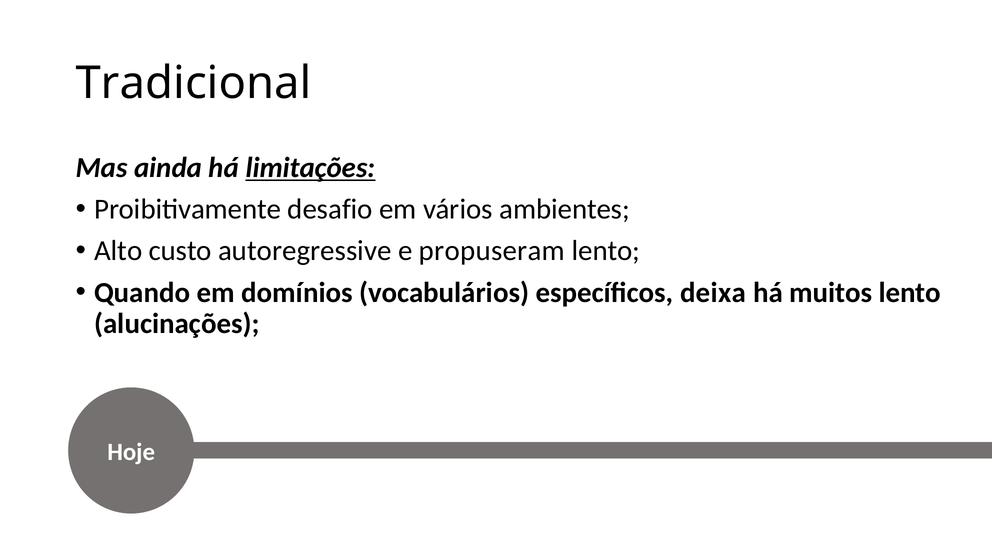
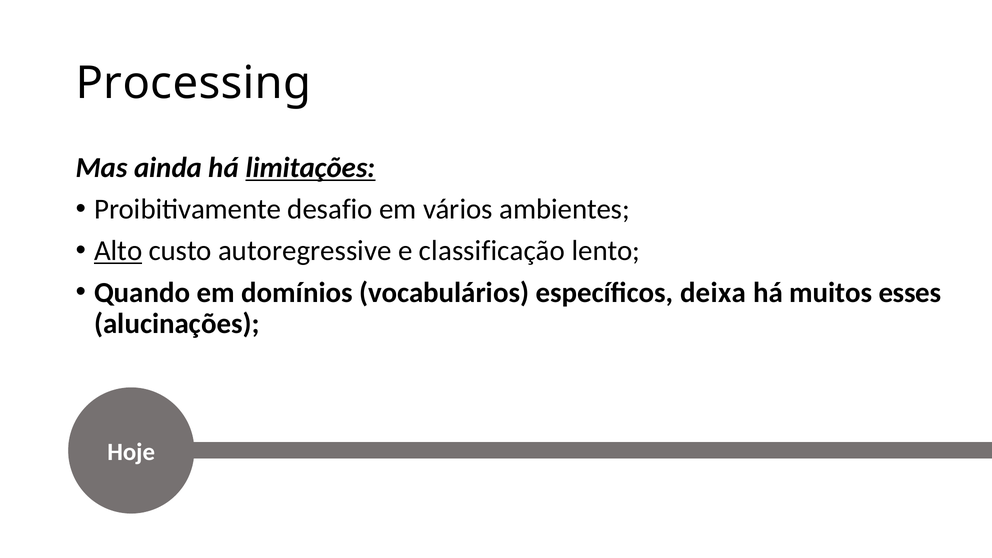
Tradicional: Tradicional -> Processing (193, 83)
Alto underline: none -> present (118, 251)
propuseram: propuseram -> classificação (492, 251)
muitos lento: lento -> esses (910, 292)
